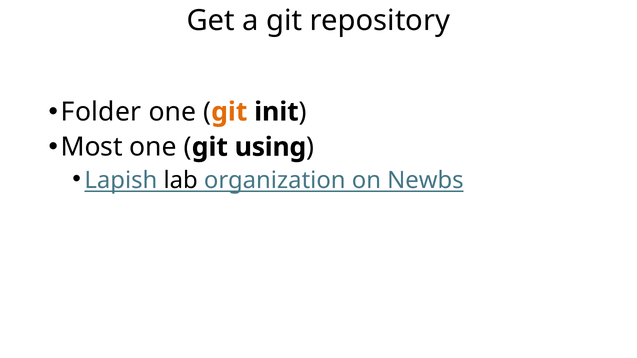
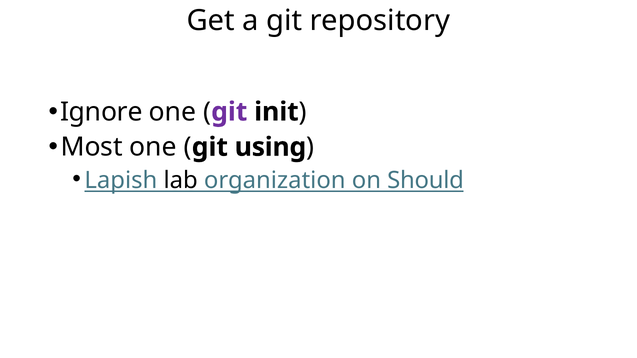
Folder: Folder -> Ignore (101, 112)
git colour: orange -> purple (229, 112)
Newbs: Newbs -> Should (426, 181)
